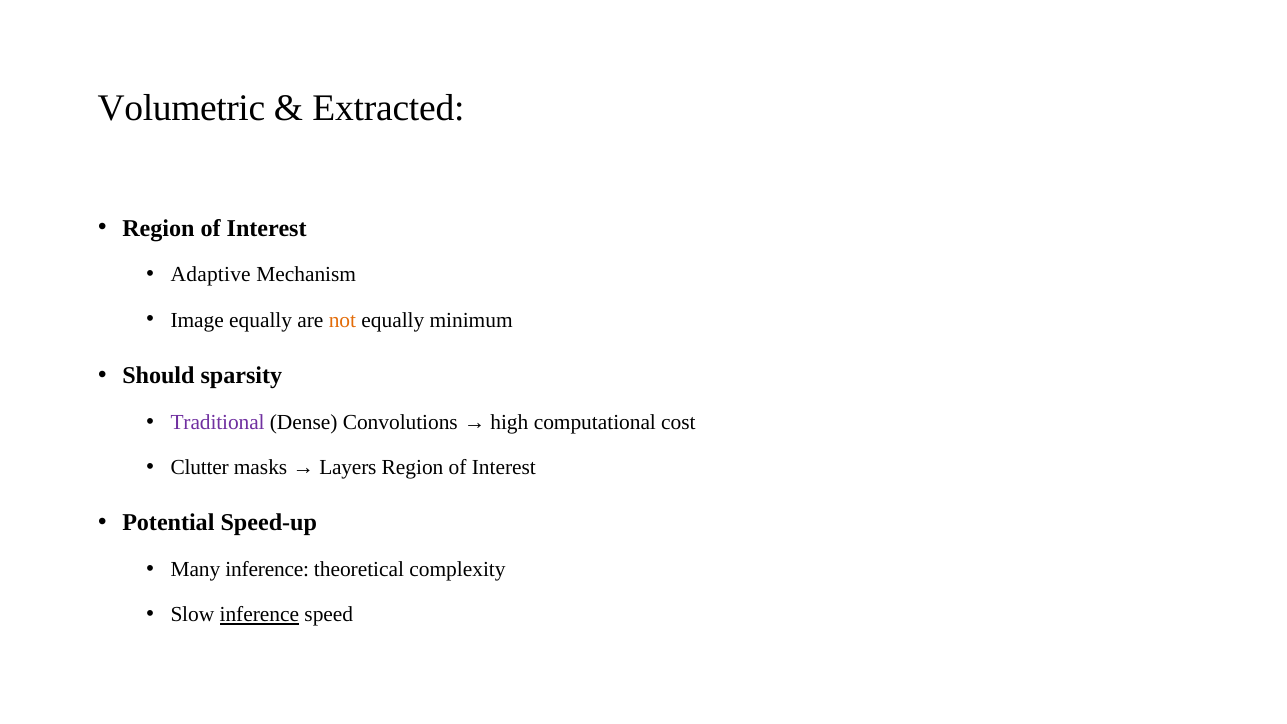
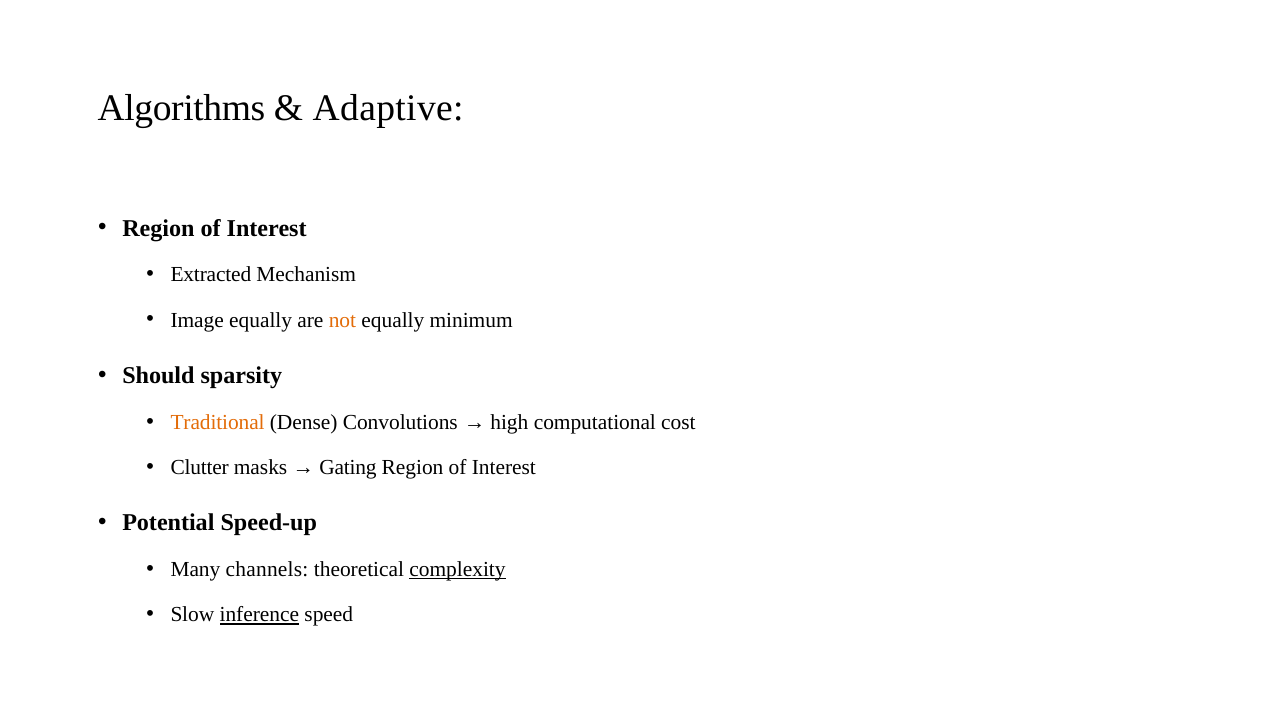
Volumetric: Volumetric -> Algorithms (181, 108)
Extracted: Extracted -> Adaptive (388, 108)
Adaptive: Adaptive -> Extracted (211, 275)
Traditional colour: purple -> orange (218, 422)
Layers: Layers -> Gating (348, 467)
Many inference: inference -> channels (267, 569)
complexity underline: none -> present (458, 569)
